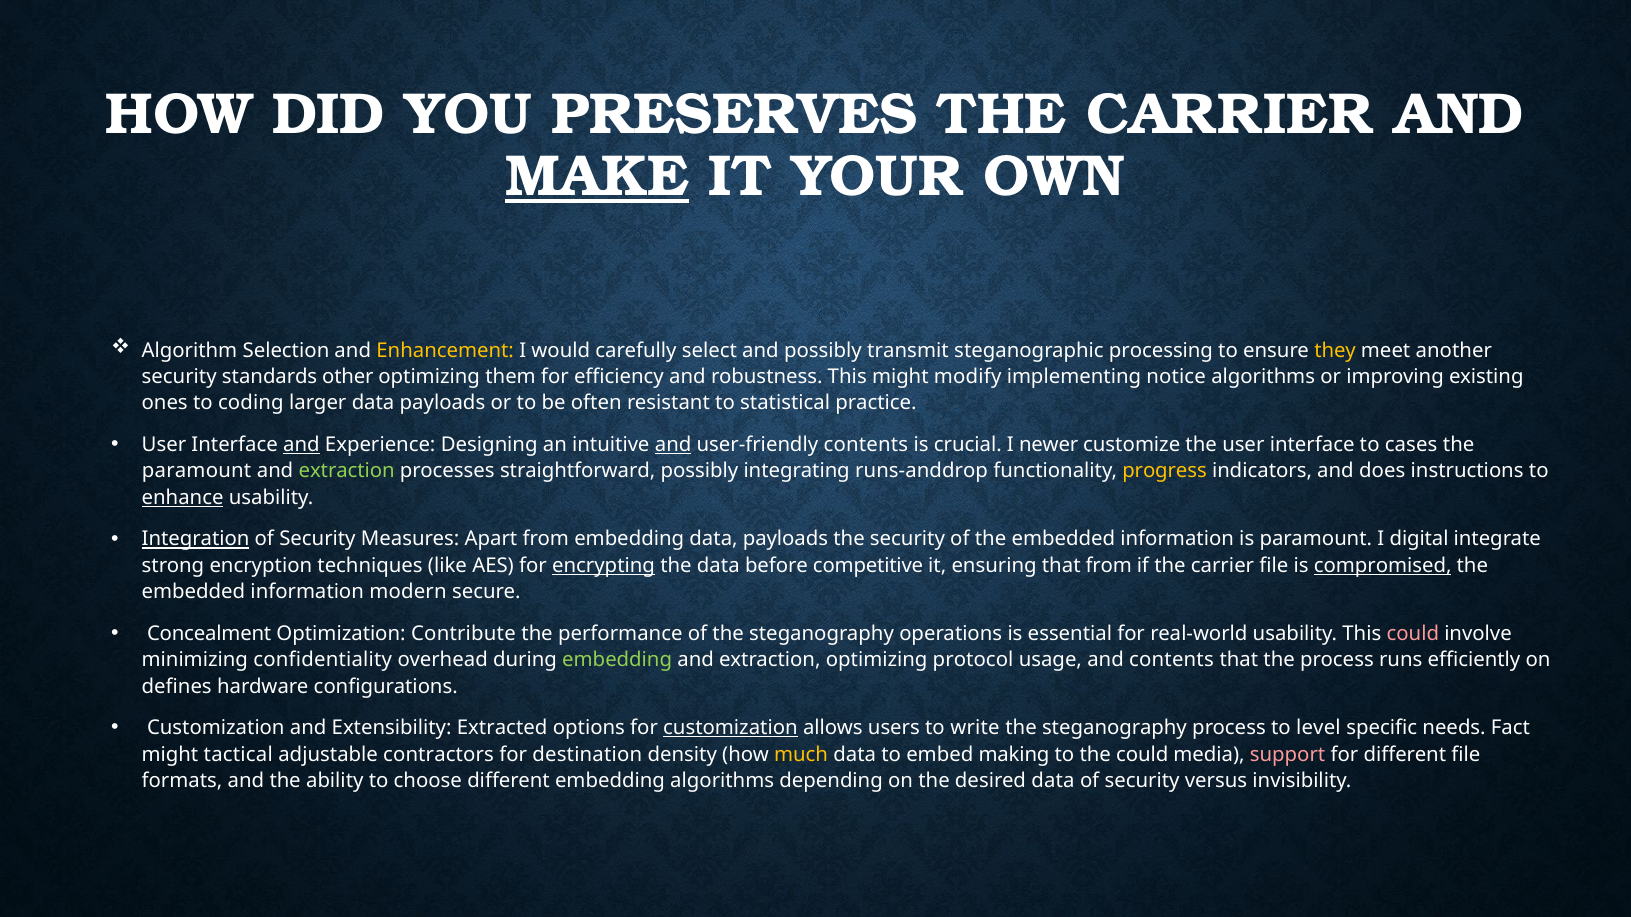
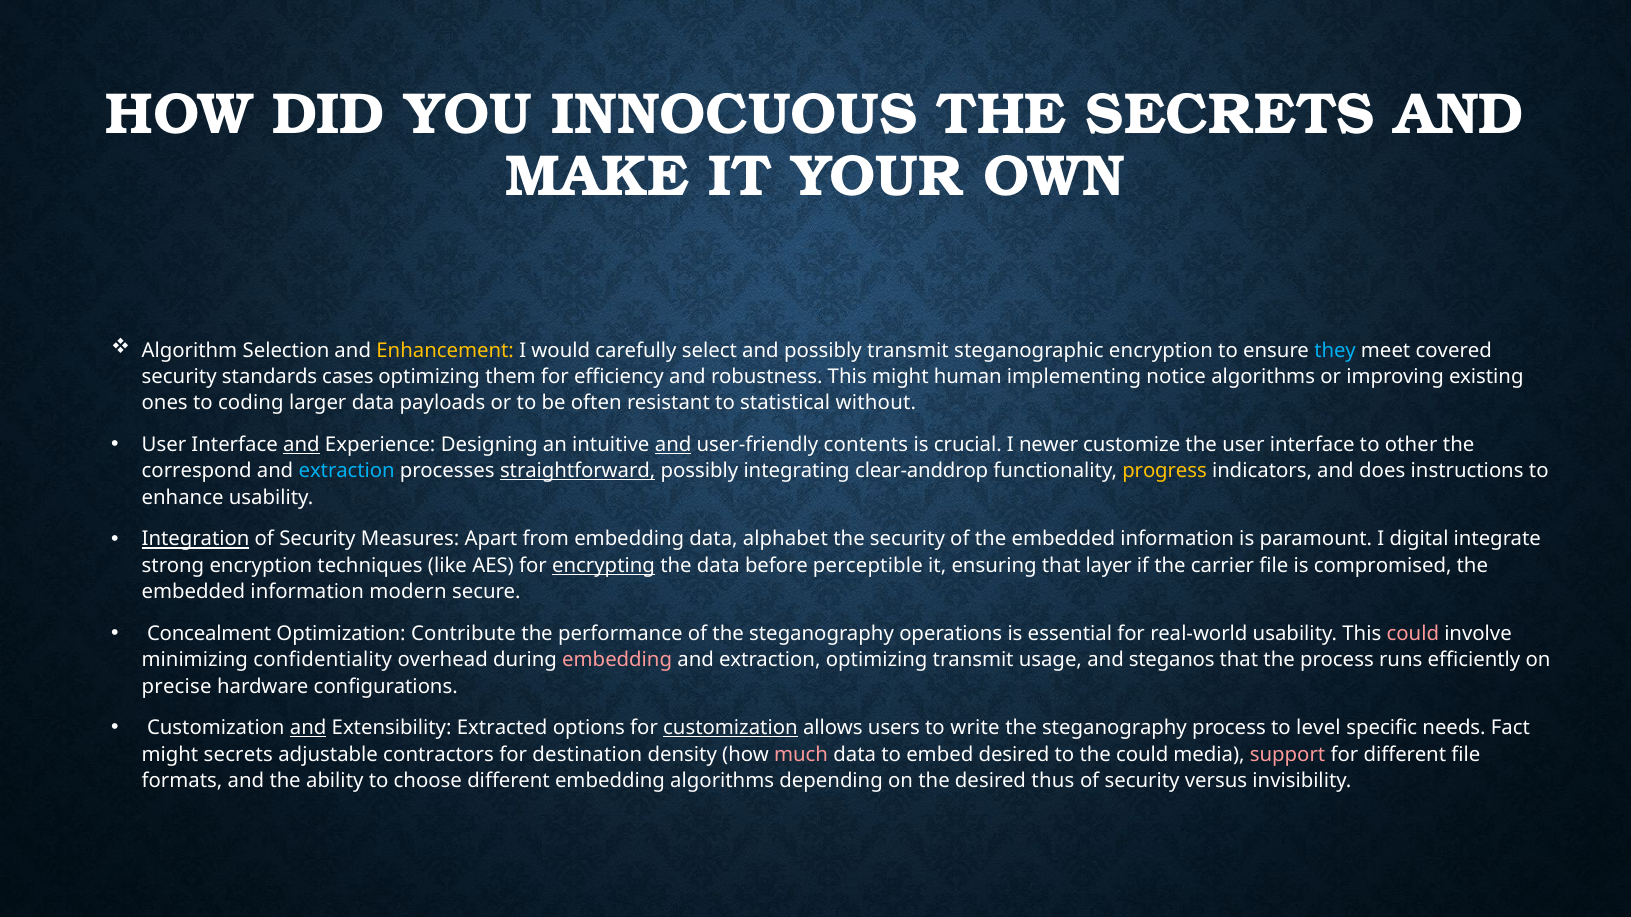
PRESERVES: PRESERVES -> INNOCUOUS (735, 114)
CARRIER: CARRIER -> SECRETS (1230, 114)
MAKE underline: present -> none (597, 176)
steganographic processing: processing -> encryption (1161, 351)
they colour: yellow -> light blue (1335, 351)
another: another -> covered (1454, 351)
other: other -> cases (348, 377)
modify: modify -> human (968, 377)
practice: practice -> without (876, 403)
cases: cases -> other (1411, 445)
paramount: paramount -> correspond (197, 471)
extraction colour: light green -> light blue (347, 471)
straightforward underline: none -> present (578, 471)
runs-anddrop: runs-anddrop -> clear-anddrop (922, 471)
enhance underline: present -> none (183, 498)
embedding data payloads: payloads -> alphabet (785, 539)
competitive: competitive -> perceptible (868, 566)
that from: from -> layer (1109, 566)
compromised underline: present -> none (1383, 566)
embedding colour: light green -> pink (617, 660)
optimizing protocol: protocol -> transmit (973, 660)
and contents: contents -> steganos (1172, 660)
defines: defines -> precise (177, 687)
and underline: none -> present (308, 728)
might tactical: tactical -> secrets (238, 755)
much colour: yellow -> pink (801, 755)
embed making: making -> desired (1014, 755)
desired data: data -> thus (1053, 781)
